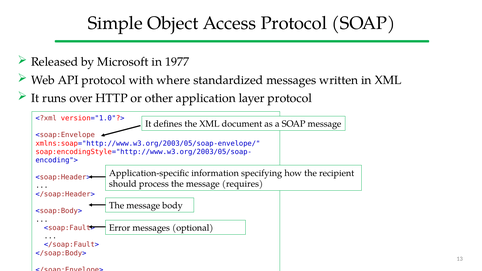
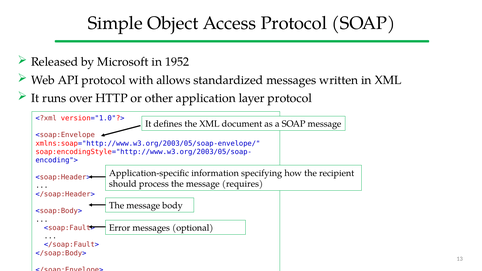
1977: 1977 -> 1952 (177, 62)
where: where -> allows (174, 80)
